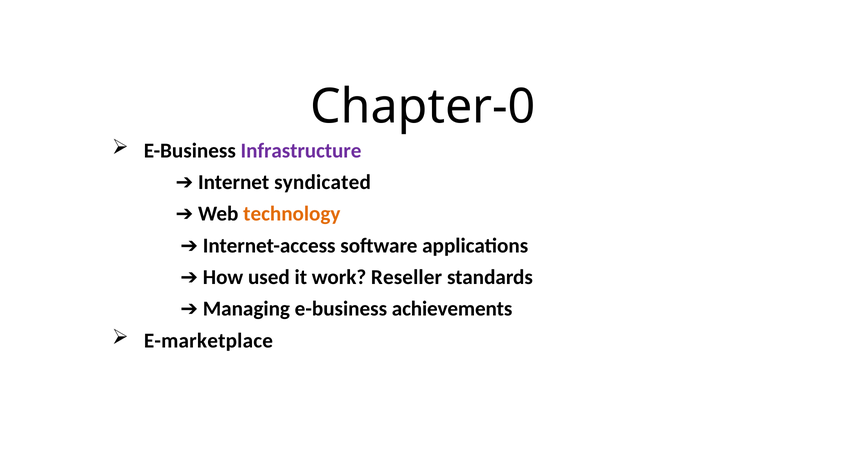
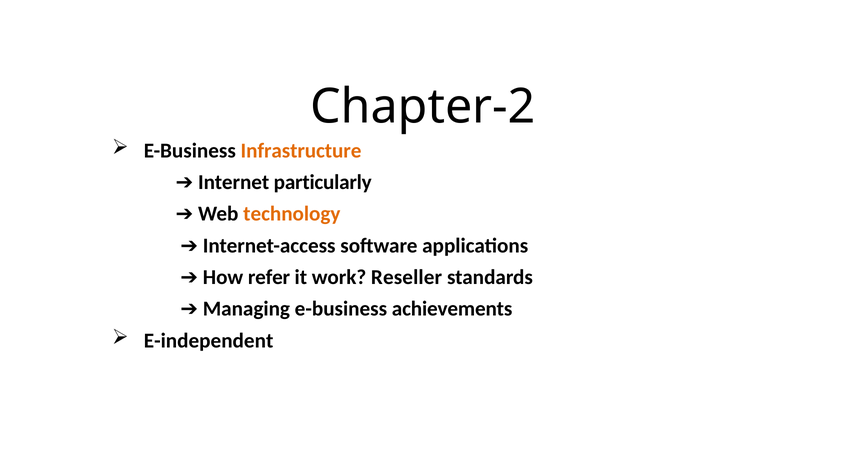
Chapter-0: Chapter-0 -> Chapter-2 (423, 107)
Infrastructure colour: purple -> orange (301, 151)
syndicated: syndicated -> particularly (323, 182)
used: used -> refer (269, 277)
E-marketplace: E-marketplace -> E-independent (209, 340)
